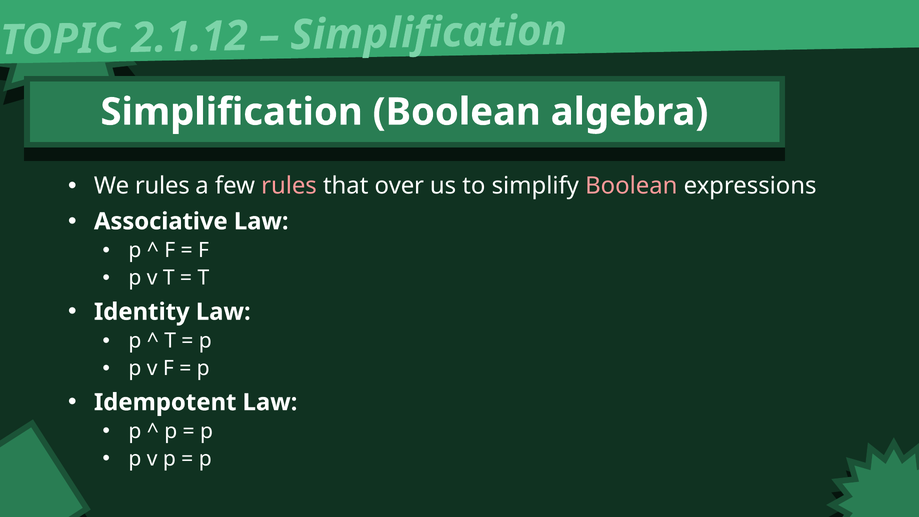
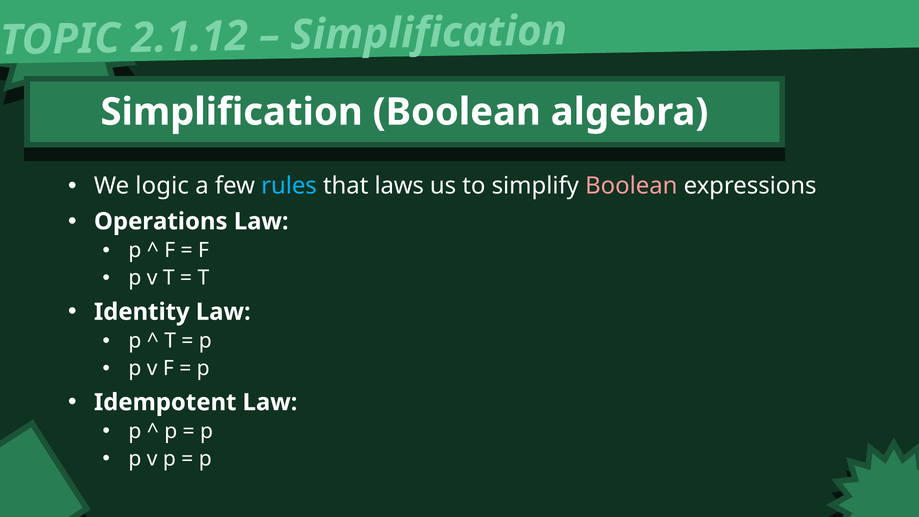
We rules: rules -> logic (162, 186)
rules colour: pink -> light blue (289, 186)
over: over -> laws (399, 186)
Associative: Associative -> Operations (161, 221)
